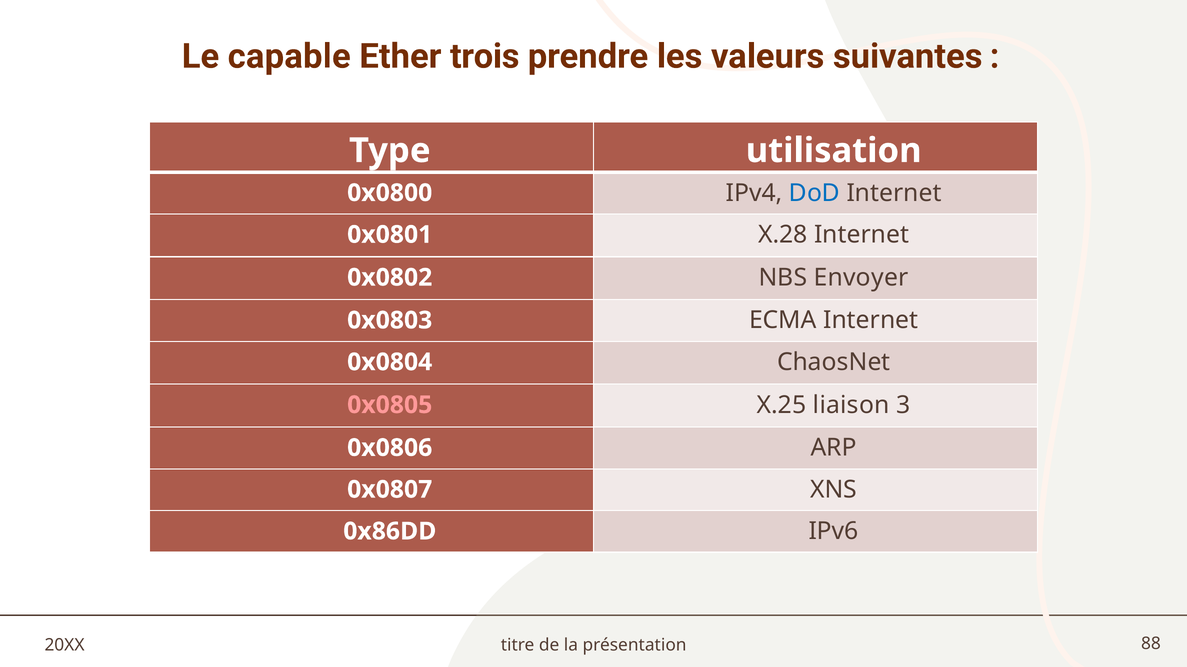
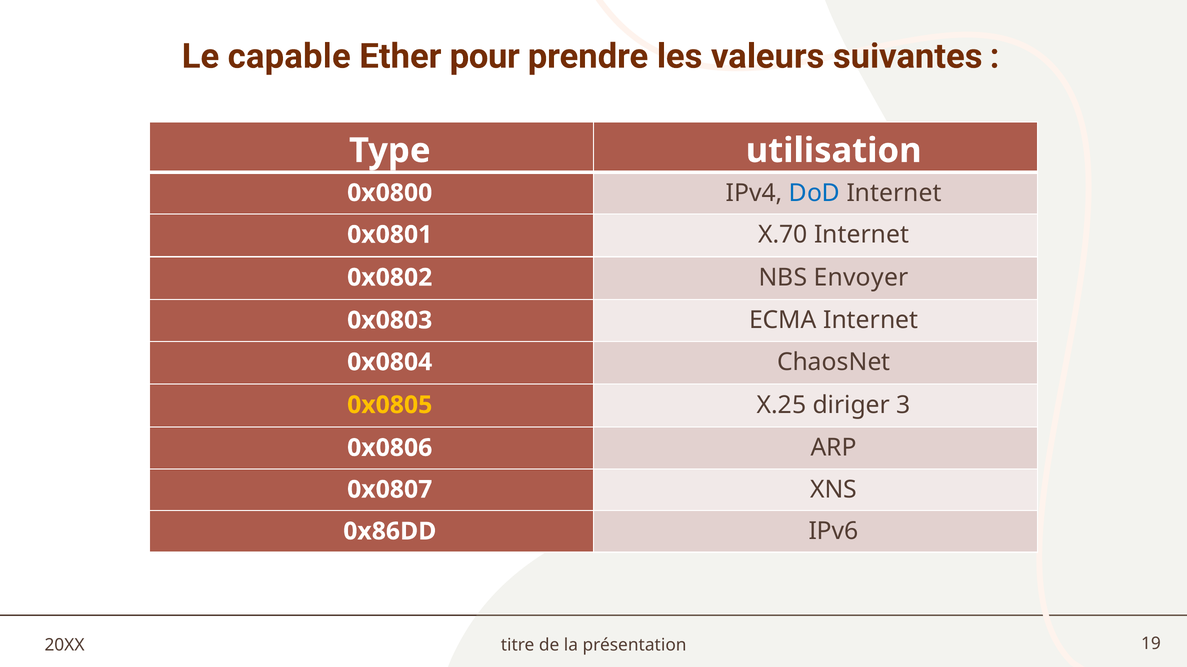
trois: trois -> pour (485, 56)
X.28: X.28 -> X.70 (783, 235)
0x0805 colour: pink -> yellow (390, 405)
liaison: liaison -> diriger (851, 405)
88: 88 -> 19 (1151, 644)
